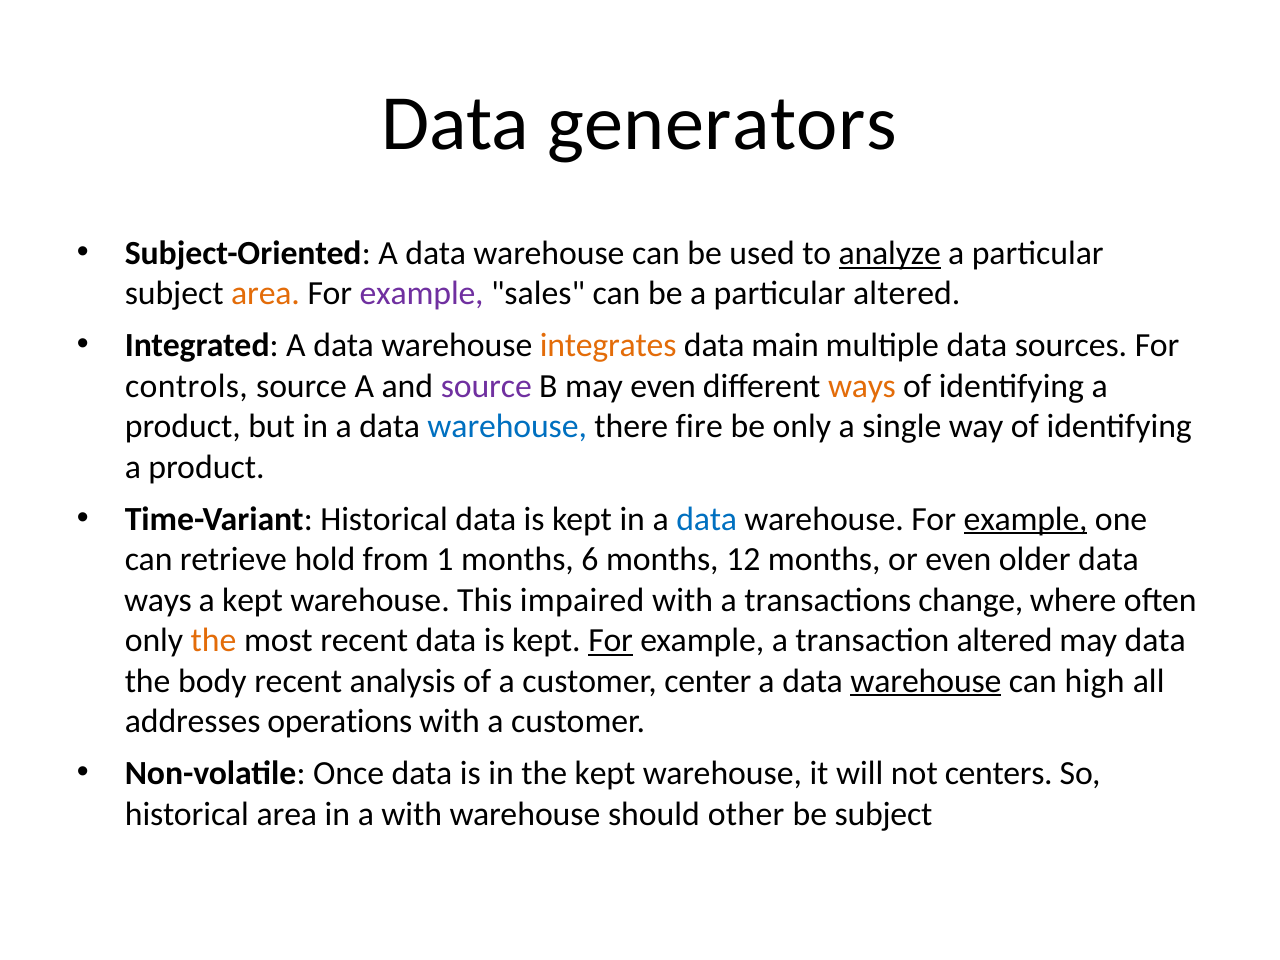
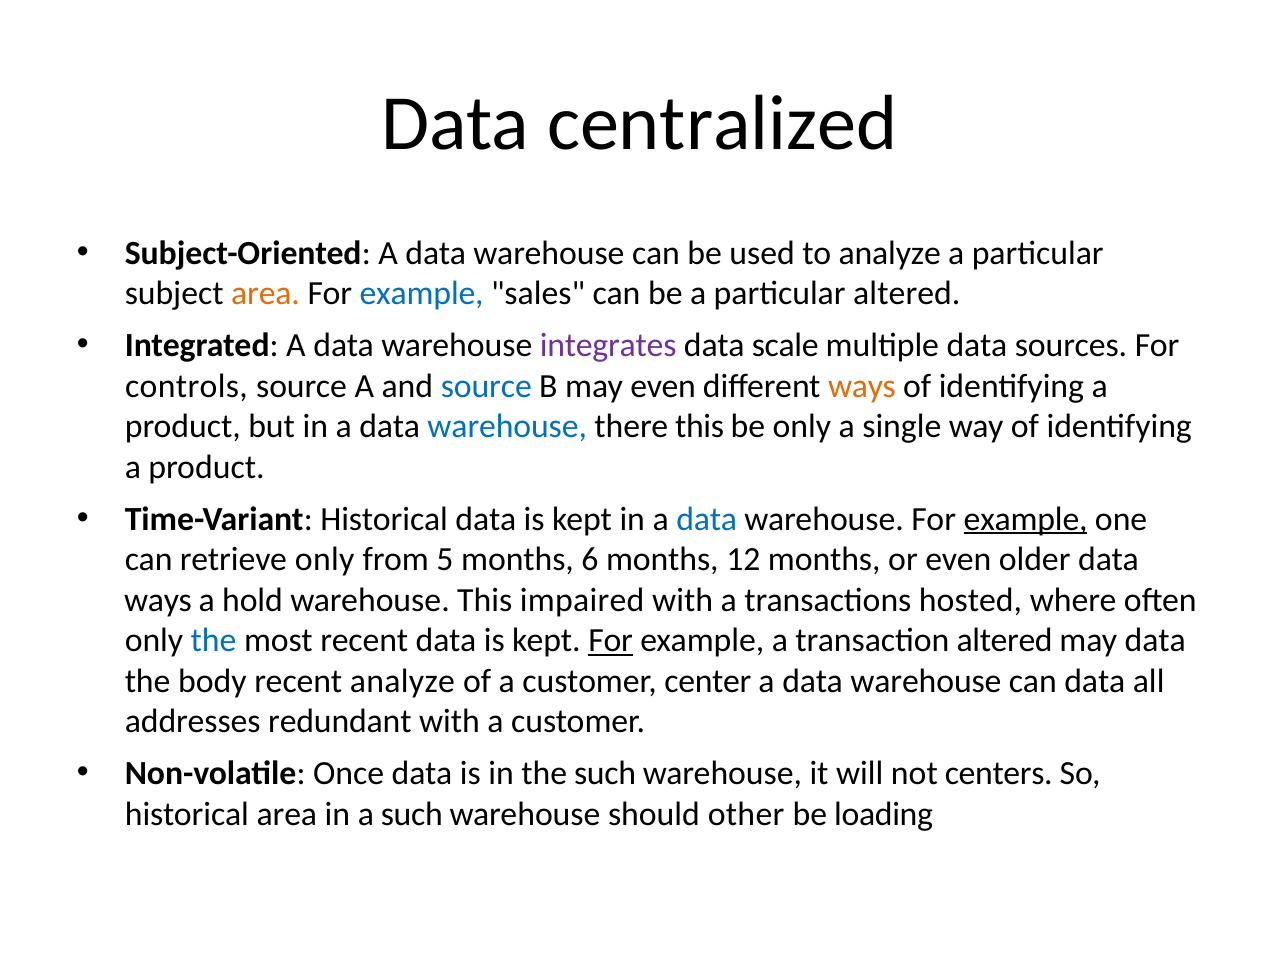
generators: generators -> centralized (722, 124)
analyze underline: present -> none (890, 253)
example colour: purple -> blue (422, 294)
integrates colour: orange -> purple (608, 345)
main: main -> scale (785, 345)
source colour: purple -> blue (486, 386)
there fire: fire -> this (700, 426)
retrieve hold: hold -> only (325, 559)
1: 1 -> 5 (445, 559)
a kept: kept -> hold (252, 600)
change: change -> hosted (971, 600)
the colour: orange -> blue (214, 640)
recent analysis: analysis -> analyze (402, 681)
warehouse underline: present -> none (926, 681)
can high: high -> data (1095, 681)
operations: operations -> redundant (340, 721)
the kept: kept -> such (605, 773)
a with: with -> such (412, 814)
be subject: subject -> loading (884, 814)
